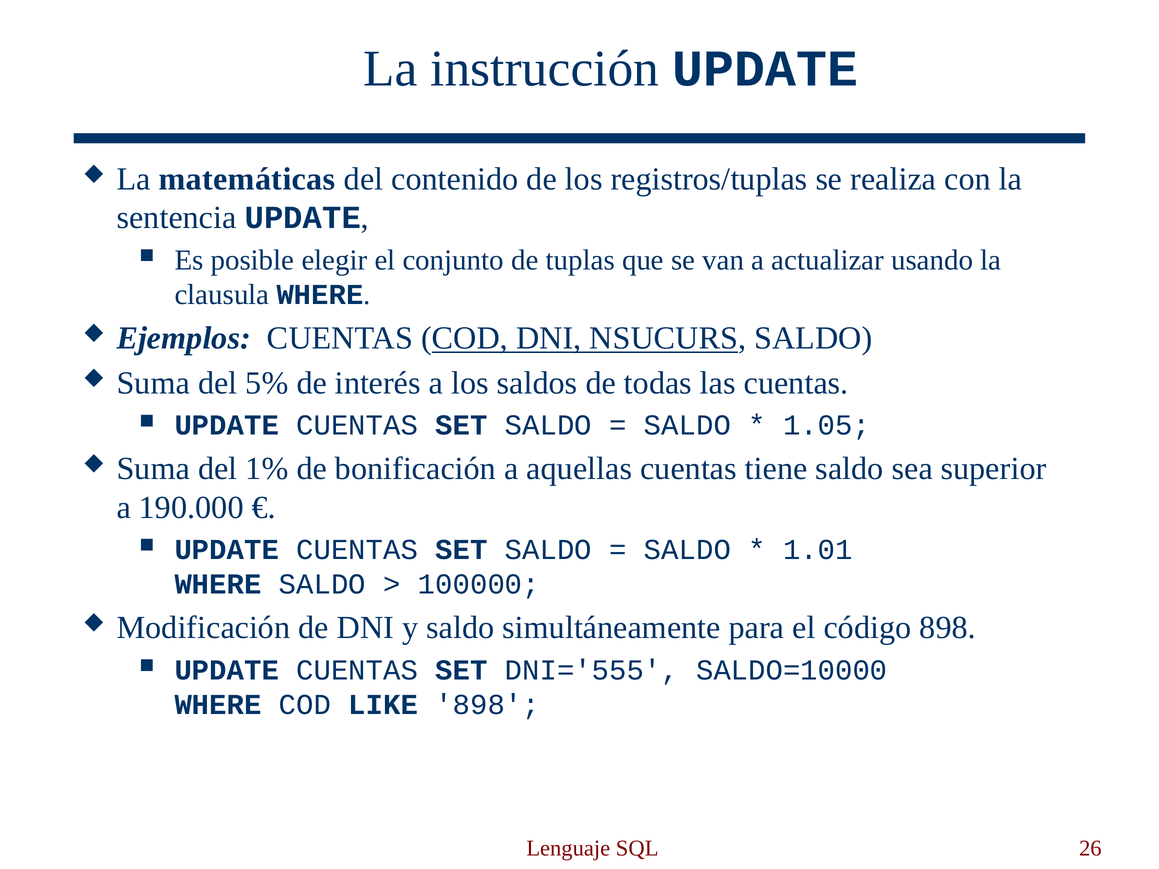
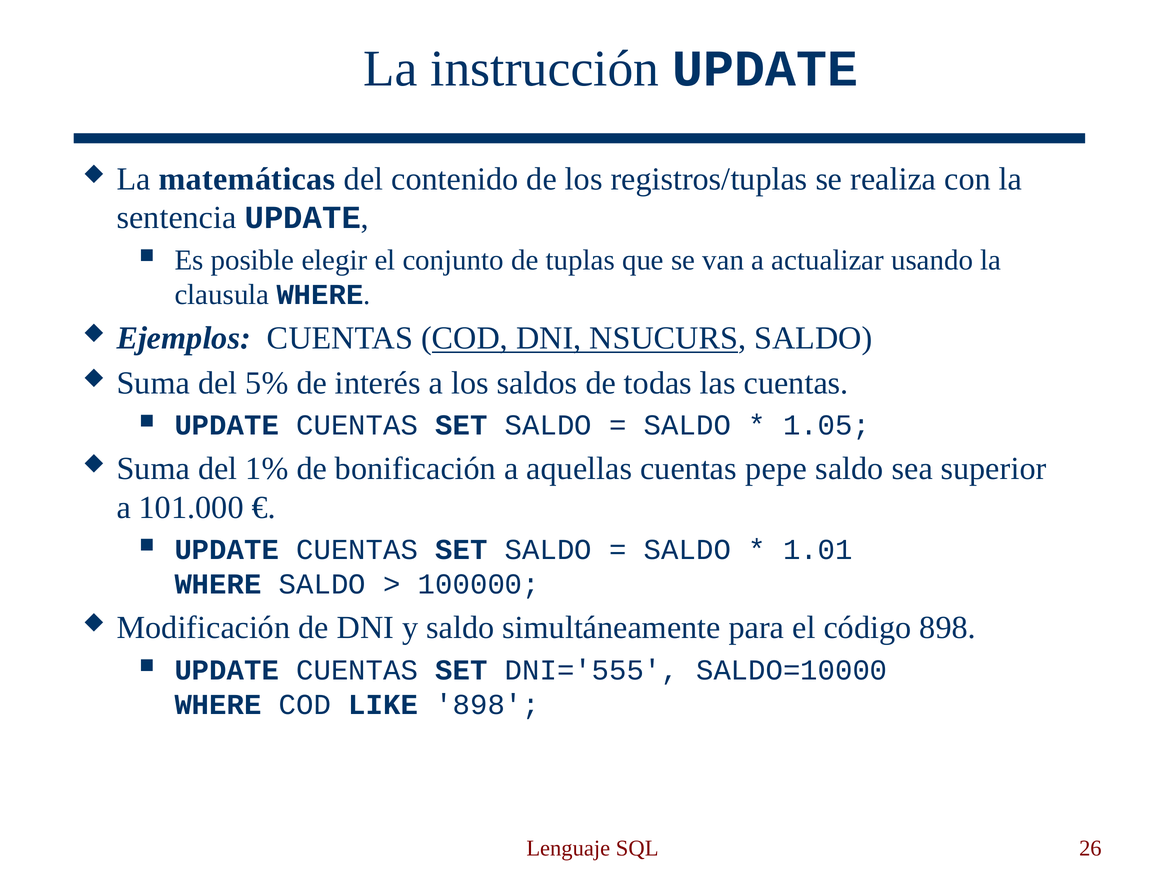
tiene: tiene -> pepe (776, 469)
190.000: 190.000 -> 101.000 (191, 508)
